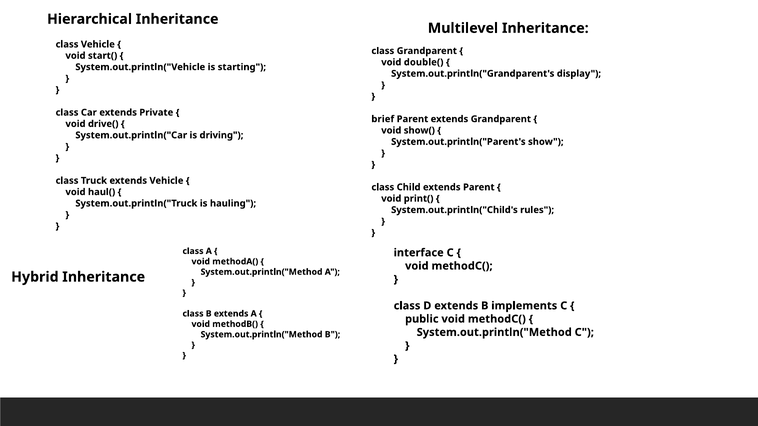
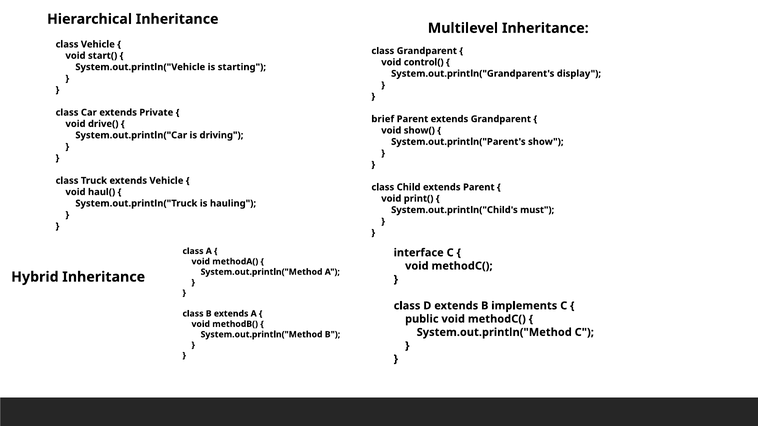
double(: double( -> control( (424, 62)
rules: rules -> must (537, 210)
